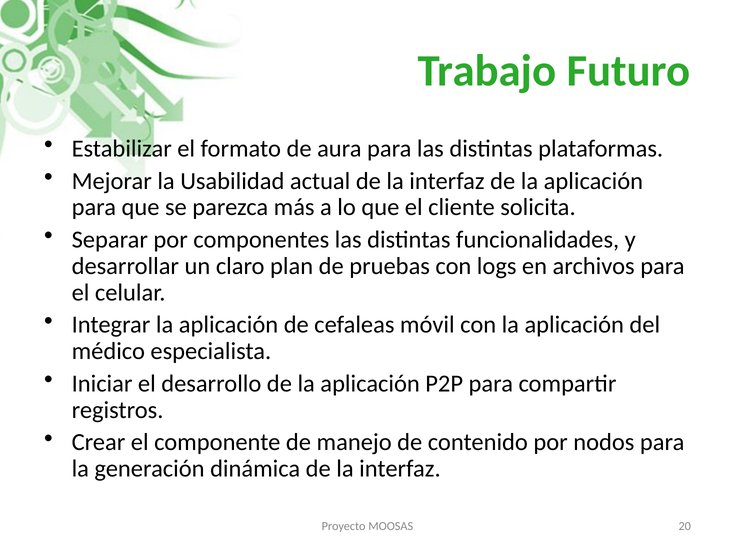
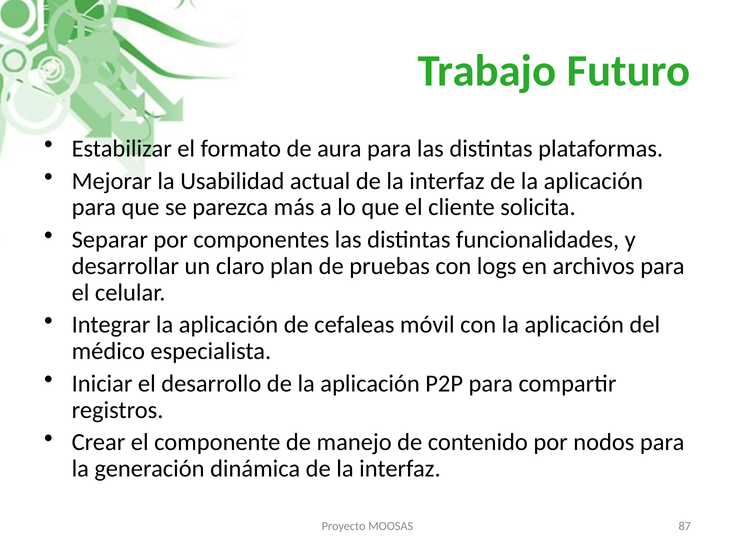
20: 20 -> 87 (685, 526)
